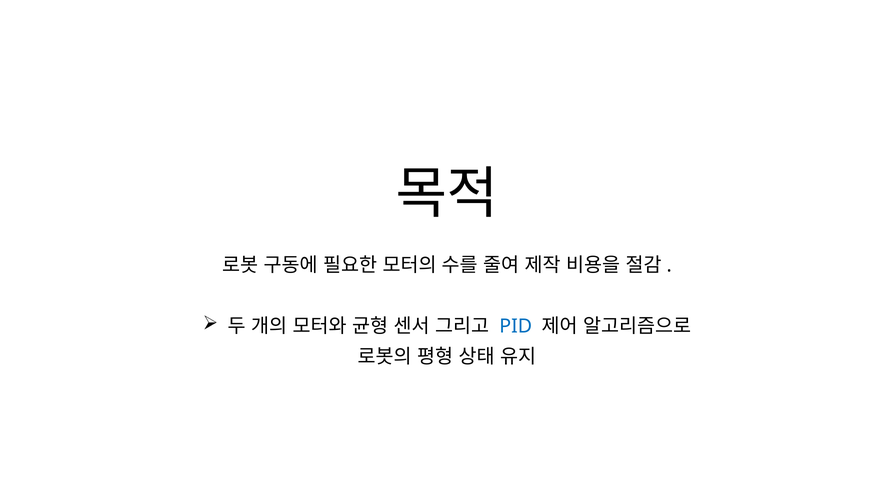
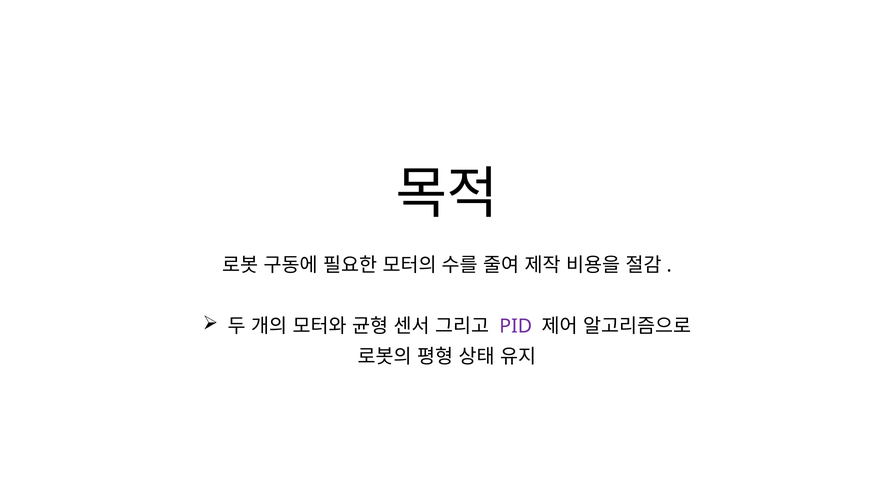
PID colour: blue -> purple (516, 326)
